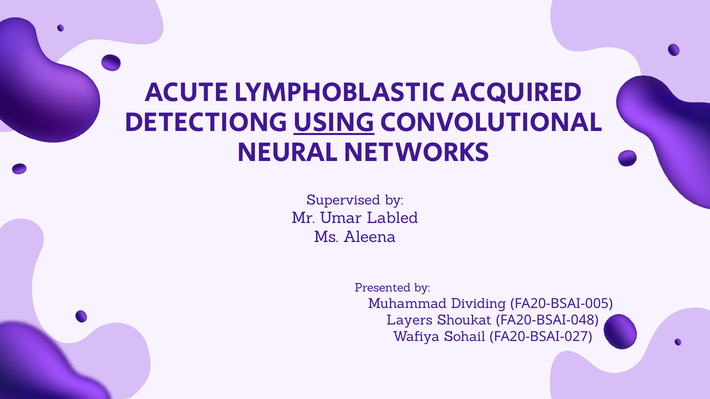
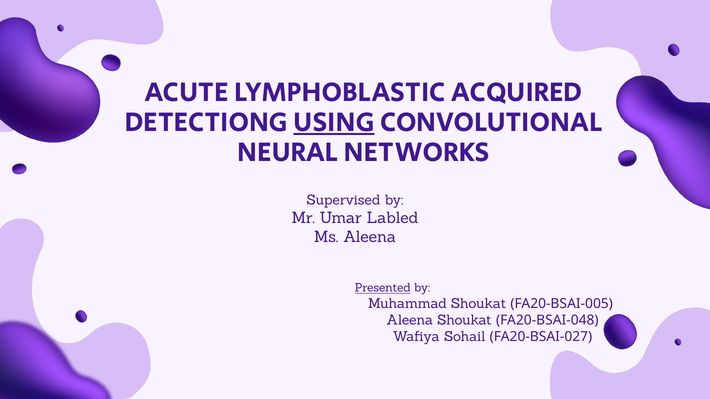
Presented underline: none -> present (383, 288)
Muhammad Dividing: Dividing -> Shoukat (479, 304)
Layers: Layers -> Aleena (410, 320)
